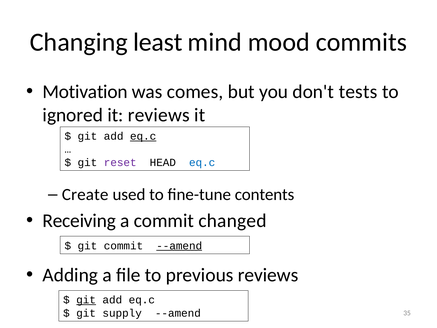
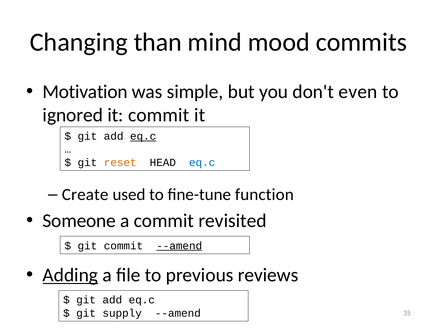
least: least -> than (158, 42)
comes: comes -> simple (195, 92)
tests: tests -> even (358, 92)
it reviews: reviews -> commit (159, 115)
reset colour: purple -> orange (120, 162)
contents: contents -> function (264, 195)
Receiving: Receiving -> Someone (79, 220)
changed: changed -> revisited (233, 220)
Adding underline: none -> present (70, 275)
git underline: present -> none (86, 300)
